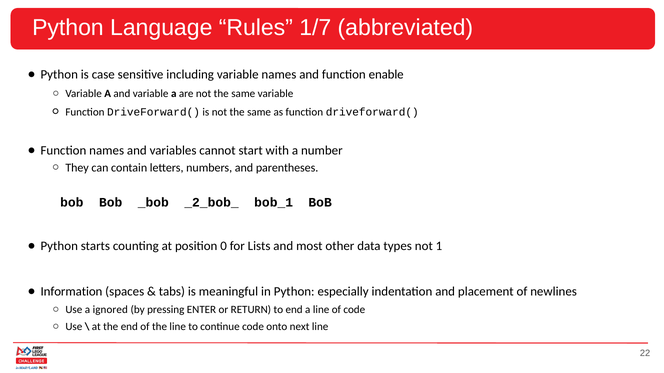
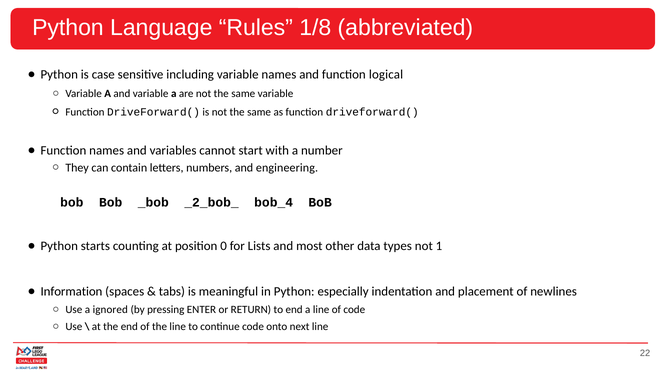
1/7: 1/7 -> 1/8 (315, 28)
enable: enable -> logical (386, 75)
parentheses: parentheses -> engineering (287, 168)
bob_1: bob_1 -> bob_4 (274, 203)
